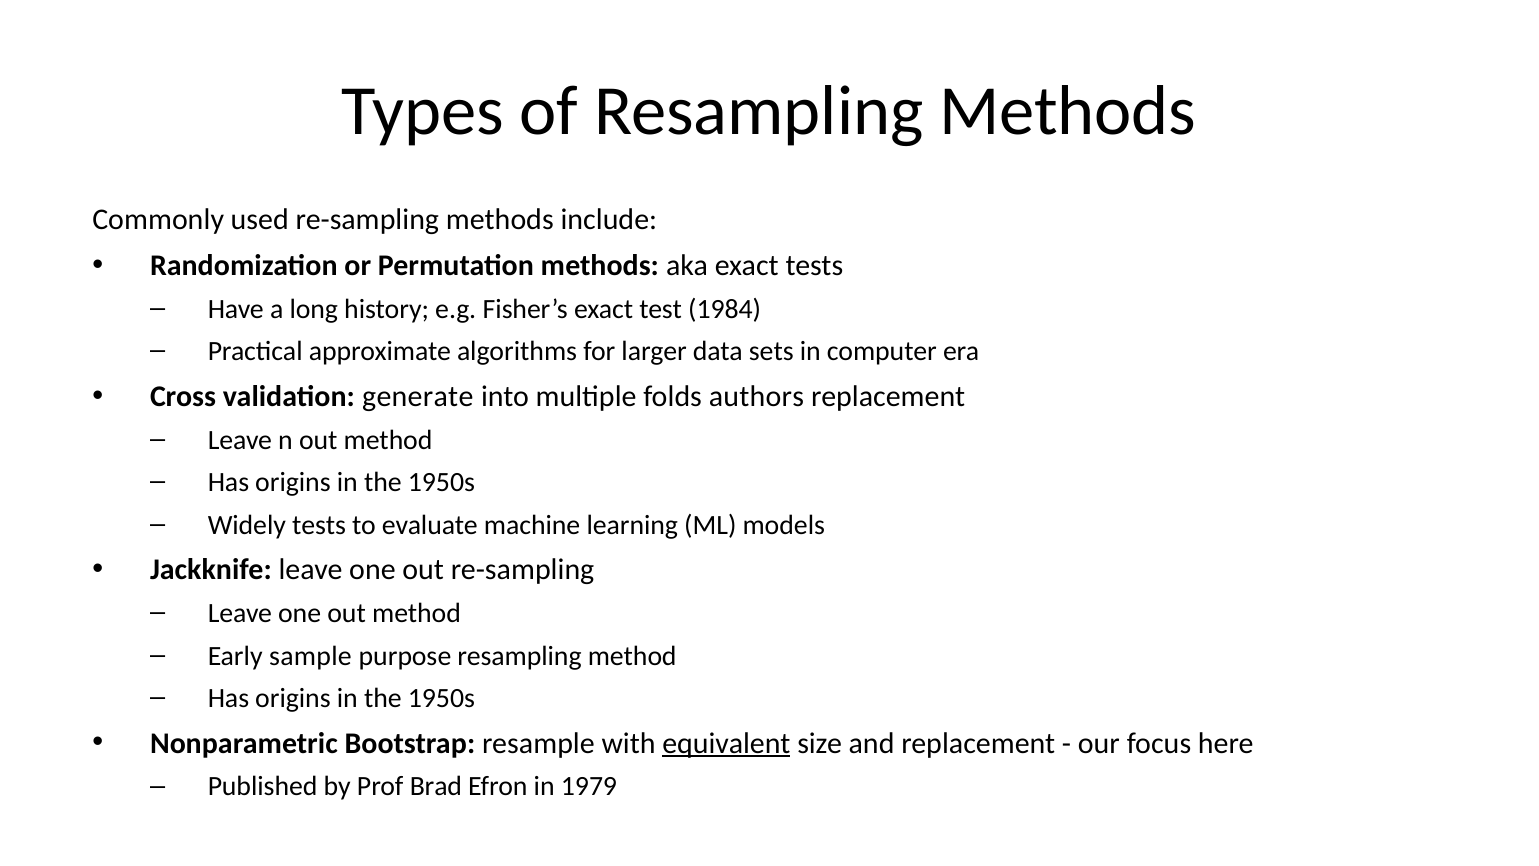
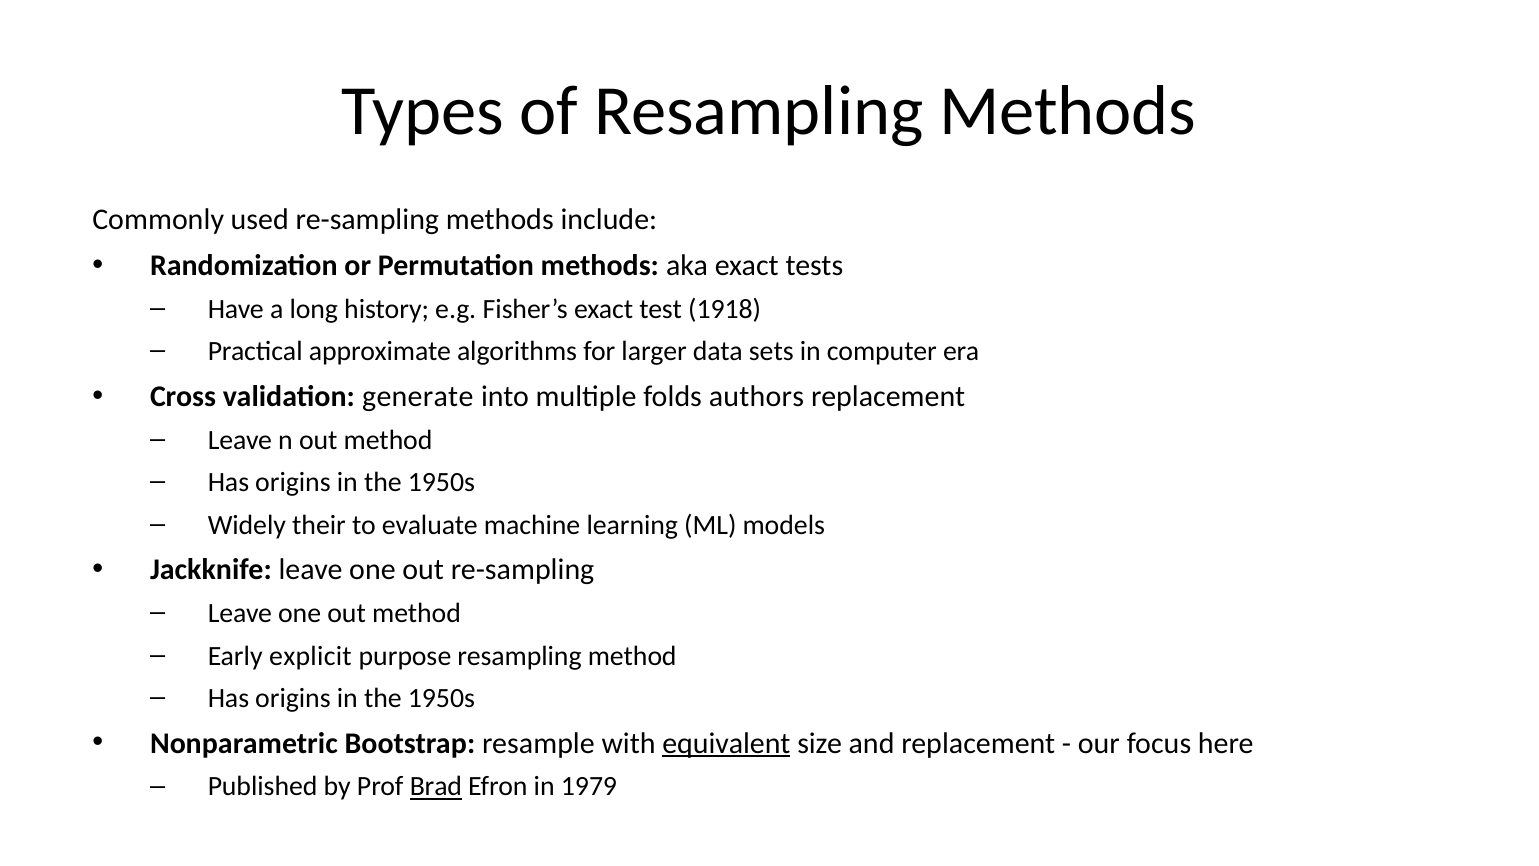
1984: 1984 -> 1918 (725, 309)
Widely tests: tests -> their (319, 525)
sample: sample -> explicit (310, 656)
Brad underline: none -> present (436, 786)
